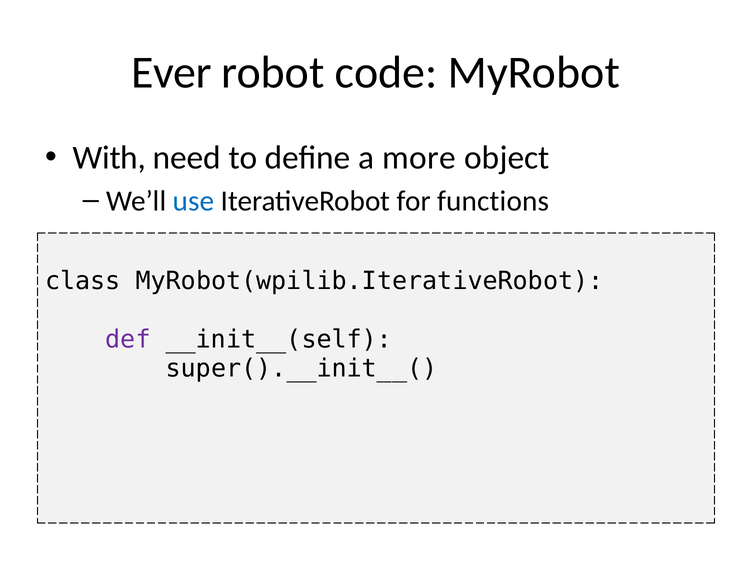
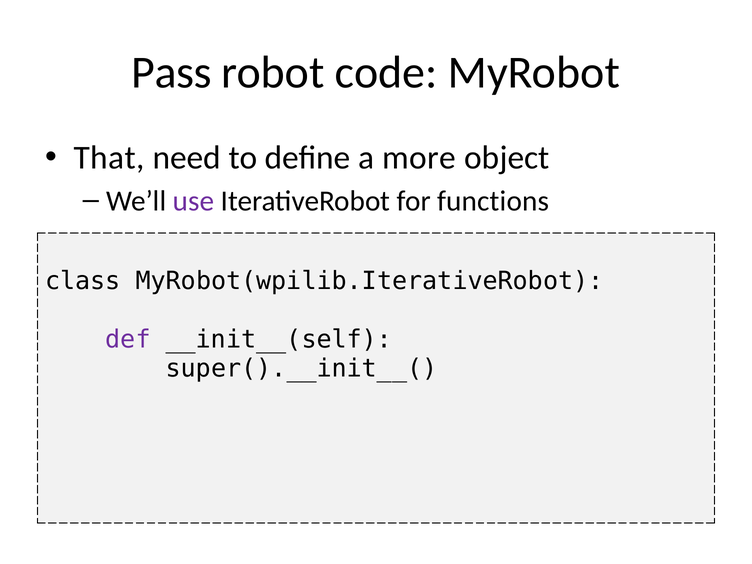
Ever: Ever -> Pass (171, 73)
With: With -> That (109, 158)
use colour: blue -> purple (193, 201)
